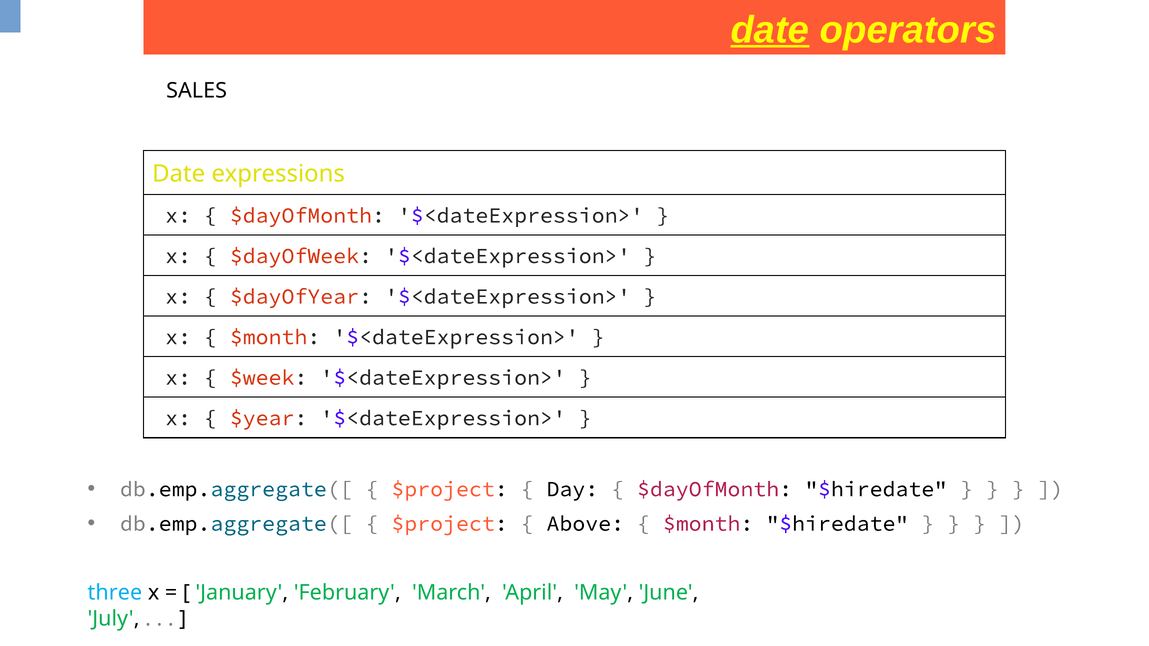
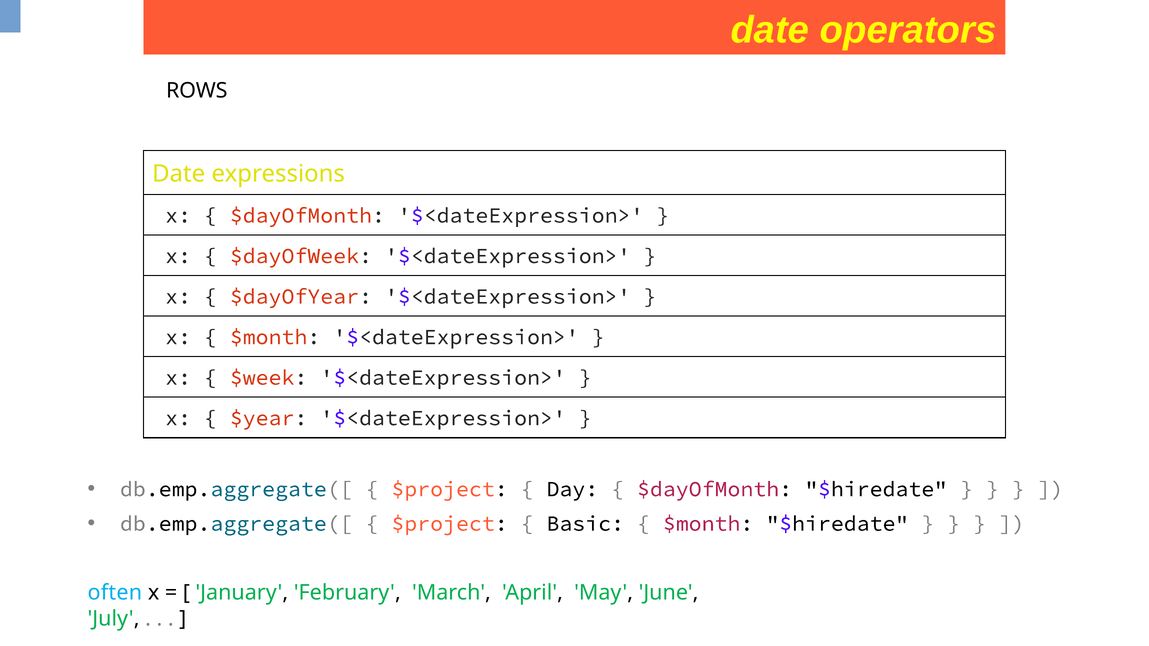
date underline: present -> none (770, 30)
SALES: SALES -> ROWS (197, 90)
Above: Above -> Basic (585, 524)
three: three -> often (115, 593)
